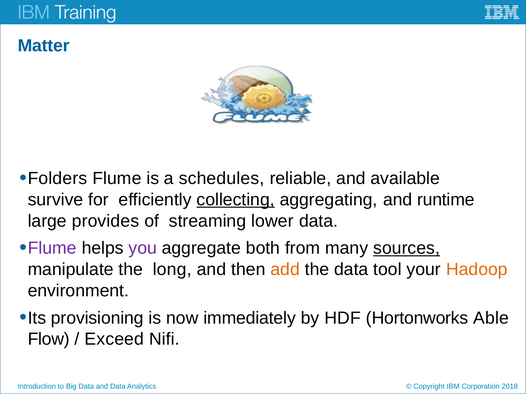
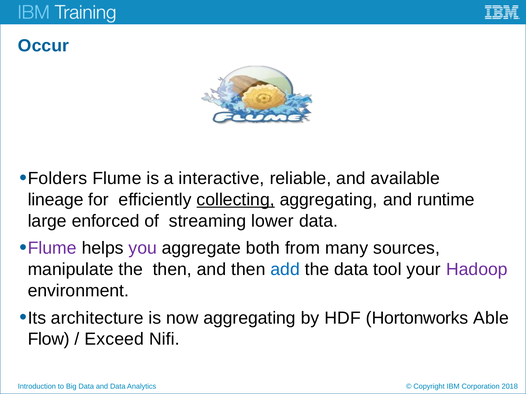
Matter: Matter -> Occur (44, 46)
schedules: schedules -> interactive (222, 179)
survive: survive -> lineage (56, 200)
provides: provides -> enforced (106, 221)
sources underline: present -> none (407, 249)
the long: long -> then (172, 270)
add colour: orange -> blue (285, 270)
Hadoop colour: orange -> purple (477, 270)
provisioning: provisioning -> architecture (97, 318)
now immediately: immediately -> aggregating (250, 318)
